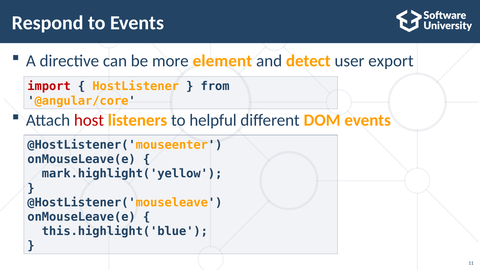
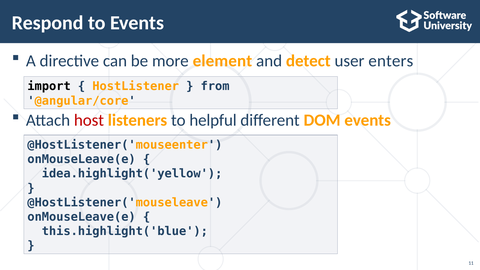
export: export -> enters (391, 61)
import colour: red -> black (49, 86)
mark.highlight('yellow: mark.highlight('yellow -> idea.highlight('yellow (132, 174)
